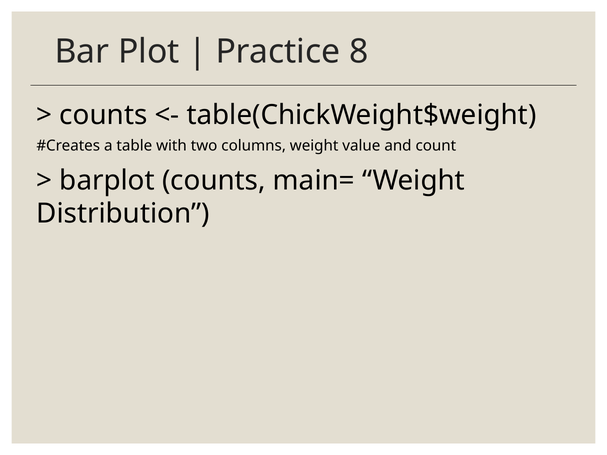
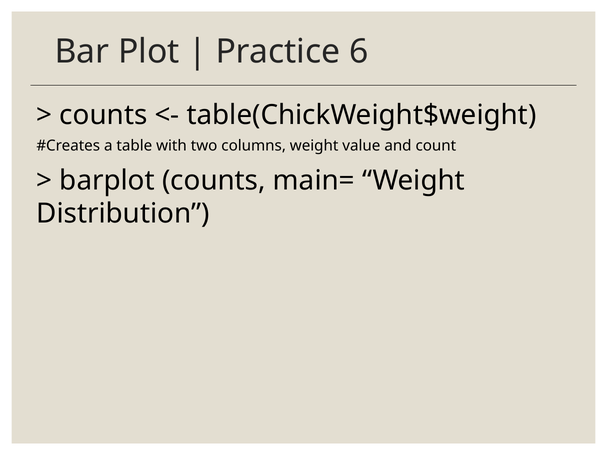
8: 8 -> 6 (359, 52)
